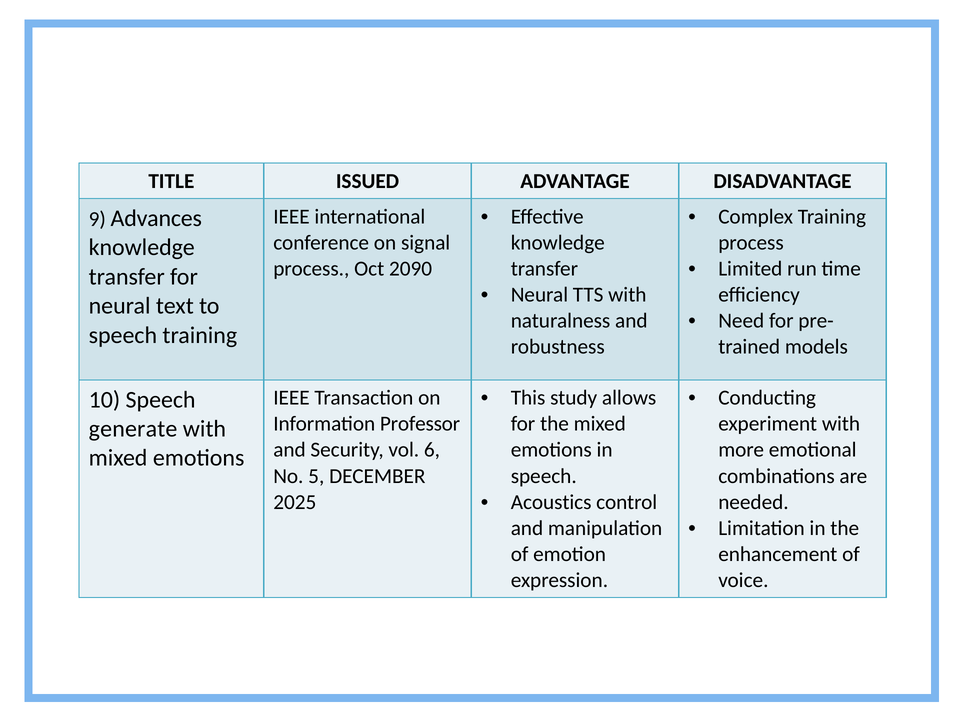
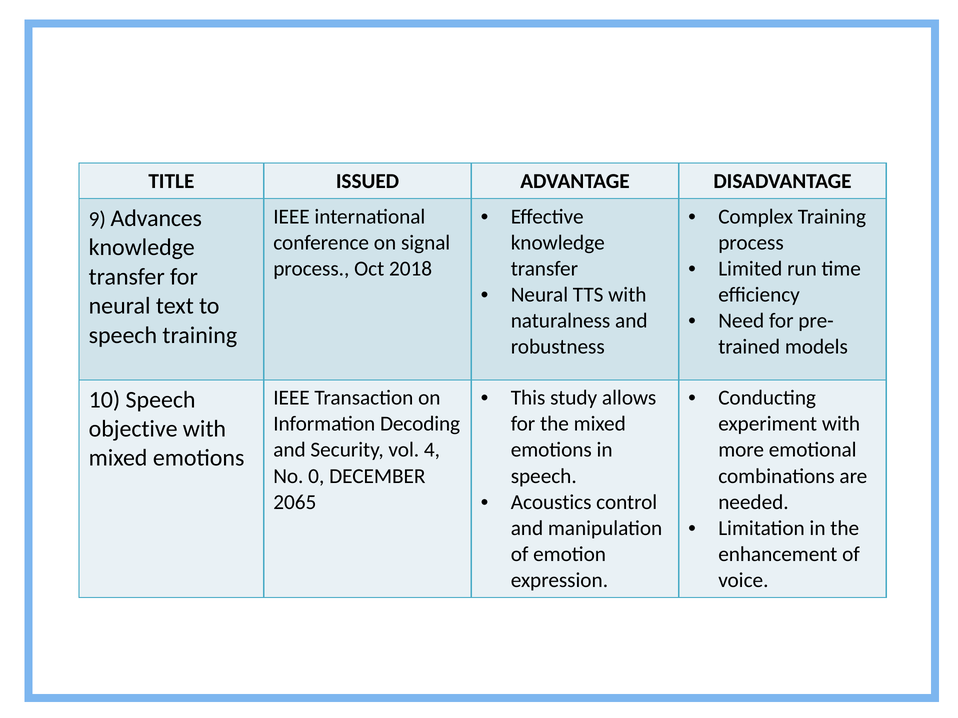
2090: 2090 -> 2018 (411, 269)
Professor: Professor -> Decoding (420, 424)
generate: generate -> objective (133, 429)
6: 6 -> 4 (432, 450)
5: 5 -> 0 (316, 476)
2025: 2025 -> 2065 (295, 502)
